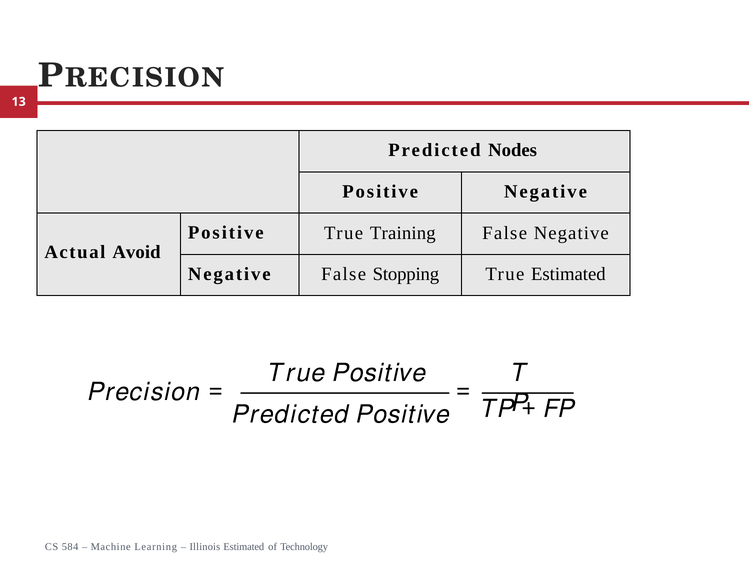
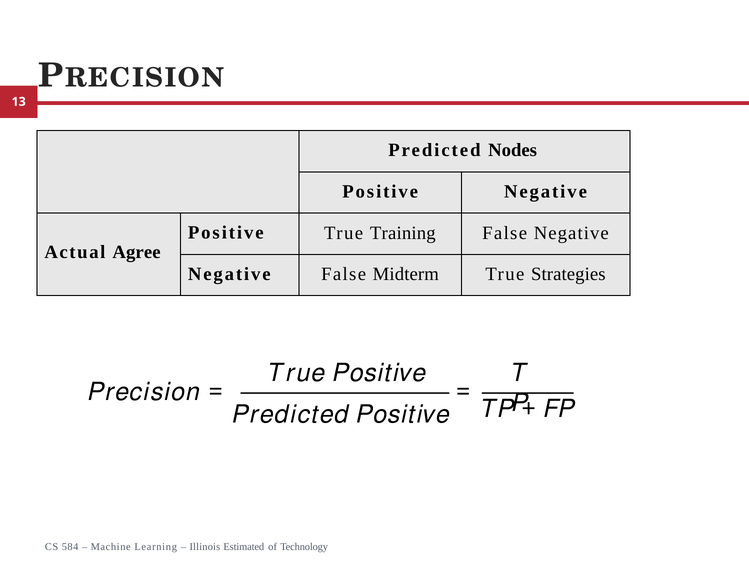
Avoid: Avoid -> Agree (136, 252)
Stopping: Stopping -> Midterm (406, 274)
True Estimated: Estimated -> Strategies (568, 274)
